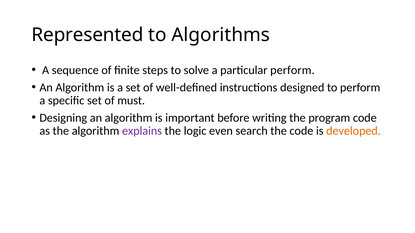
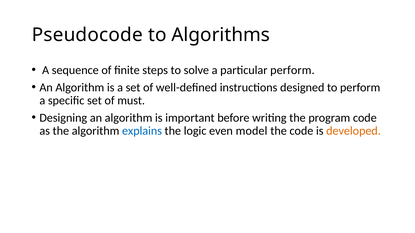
Represented: Represented -> Pseudocode (87, 35)
explains colour: purple -> blue (142, 131)
search: search -> model (252, 131)
